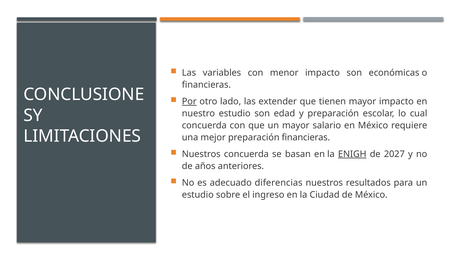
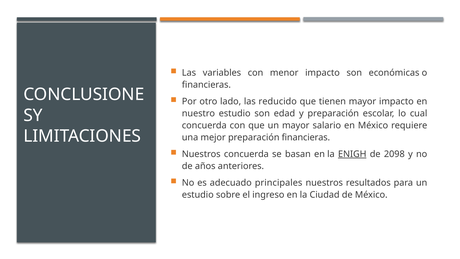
Por underline: present -> none (189, 101)
extender: extender -> reducido (278, 101)
2027: 2027 -> 2098 (394, 154)
diferencias: diferencias -> principales (279, 183)
